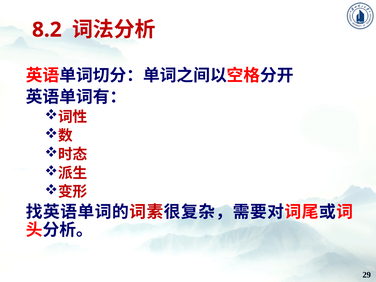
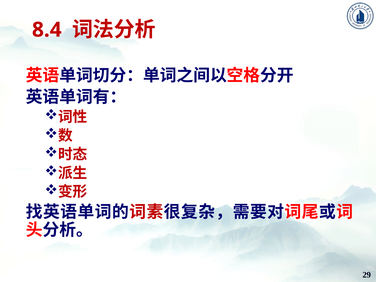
8.2: 8.2 -> 8.4 (47, 30)
